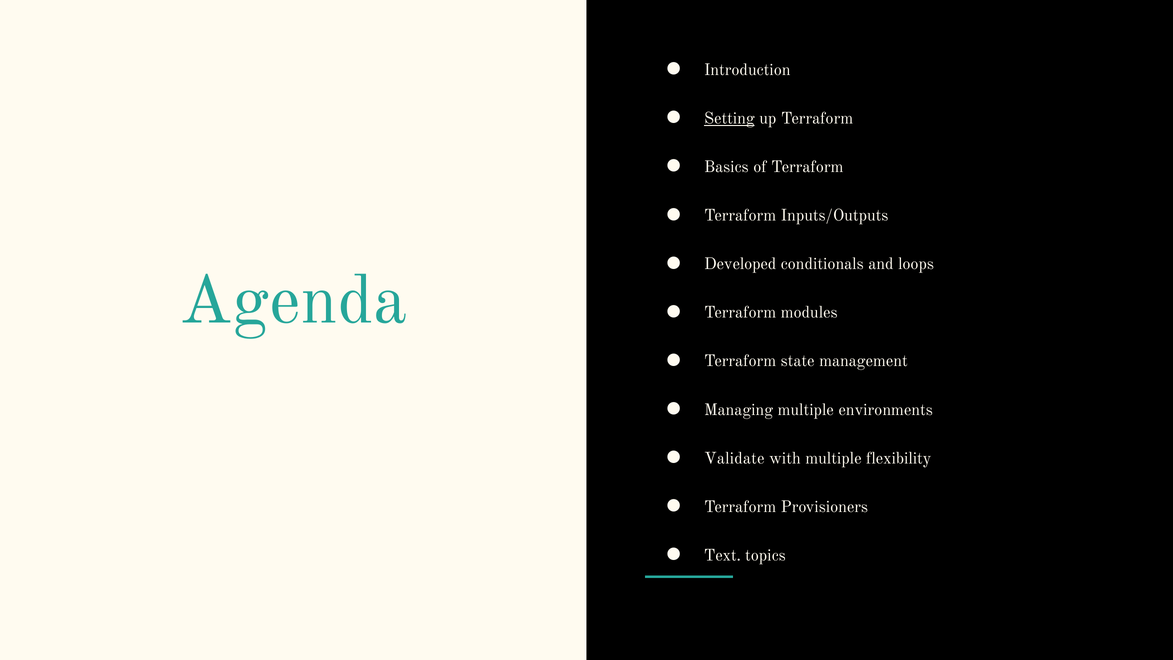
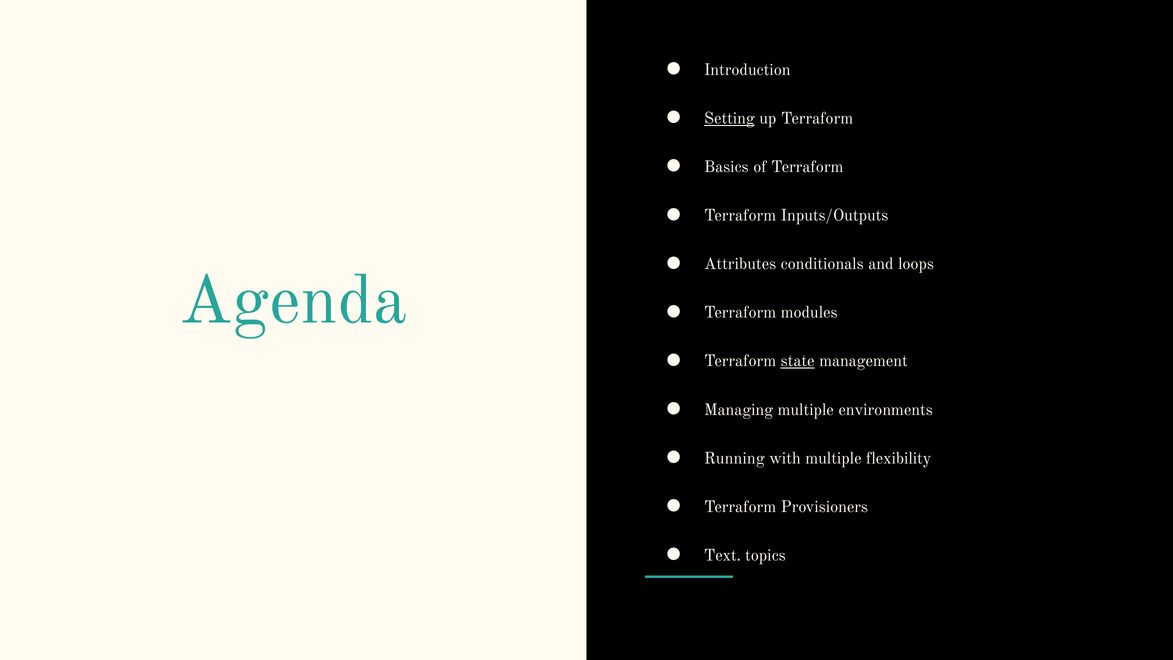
Developed: Developed -> Attributes (740, 264)
state underline: none -> present (798, 361)
Validate: Validate -> Running (734, 458)
